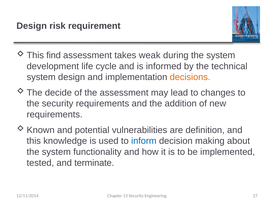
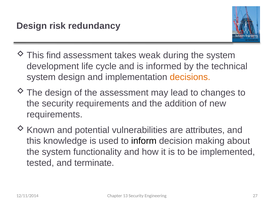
requirement: requirement -> redundancy (94, 26)
decide: decide -> design (58, 93)
definition: definition -> attributes (205, 130)
inform colour: blue -> black (144, 141)
